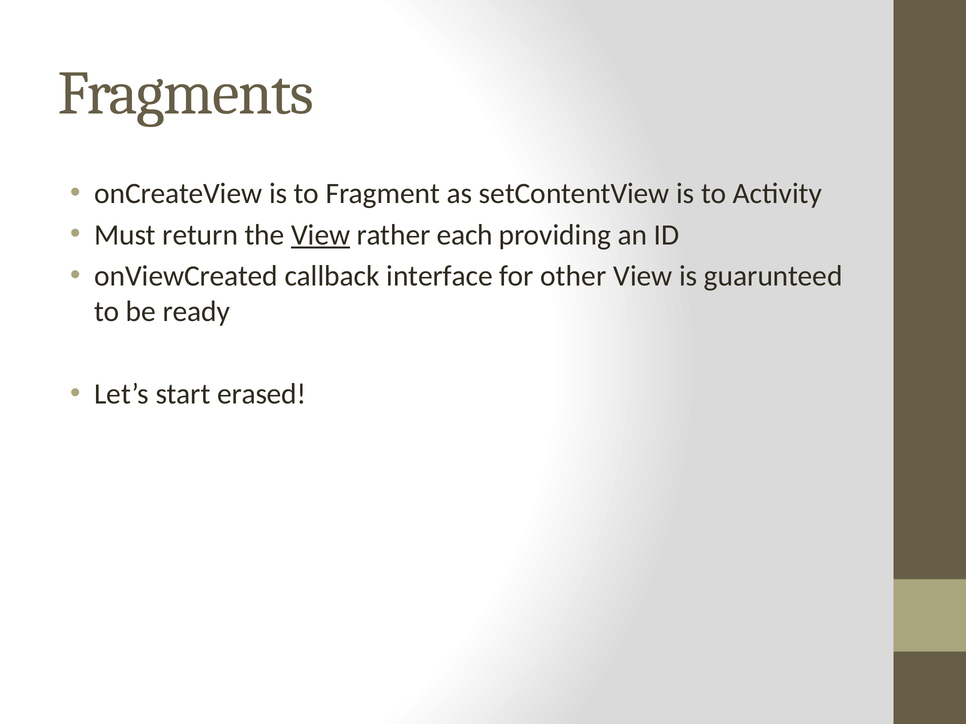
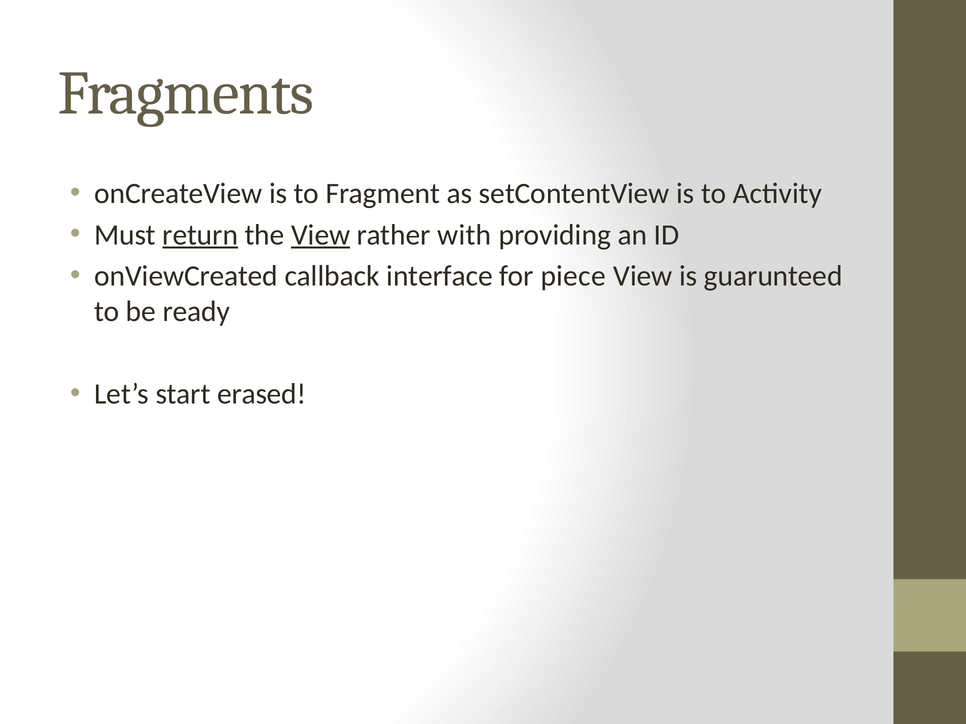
return underline: none -> present (200, 235)
each: each -> with (464, 235)
other: other -> piece (573, 276)
